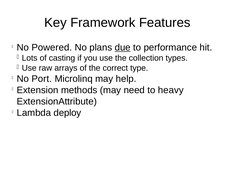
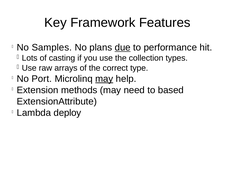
Powered: Powered -> Samples (52, 48)
may underline: none -> present (104, 79)
heavy: heavy -> based (171, 90)
